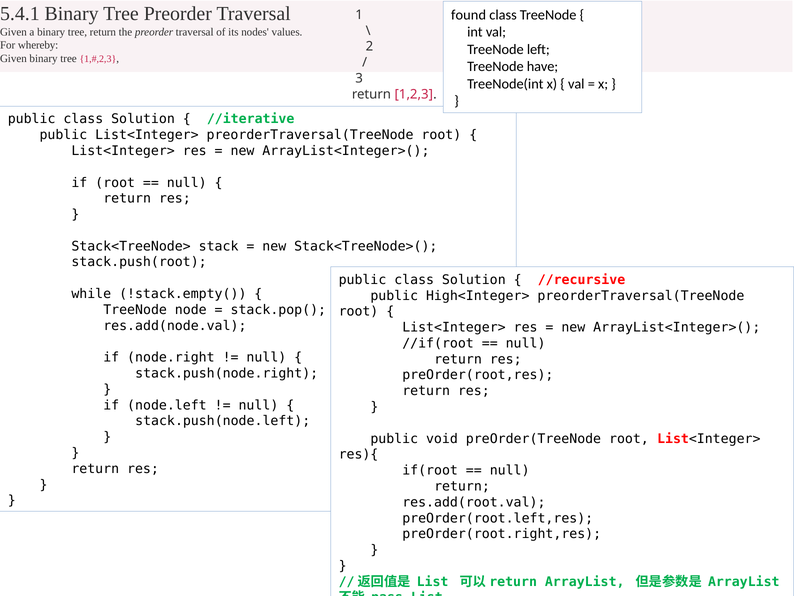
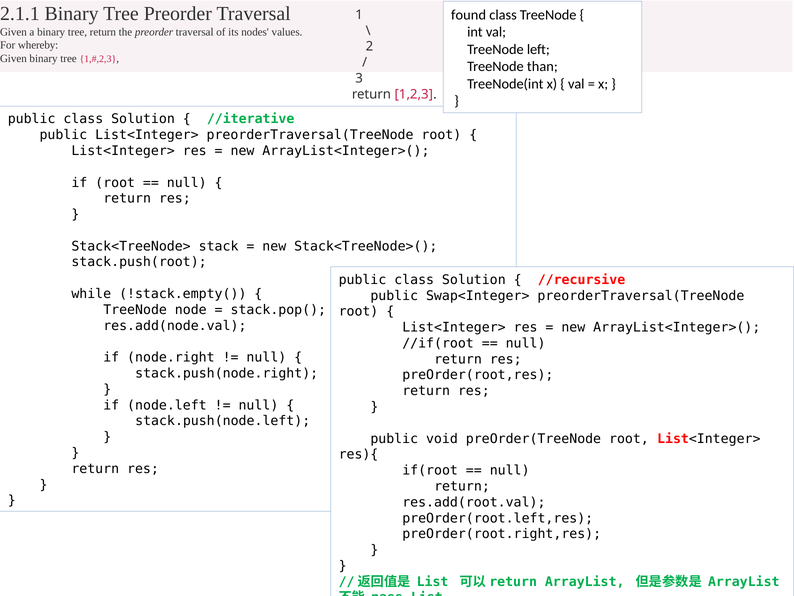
5.4.1: 5.4.1 -> 2.1.1 (20, 14)
have: have -> than (542, 67)
High<Integer>: High<Integer> -> Swap<Integer> (478, 295)
